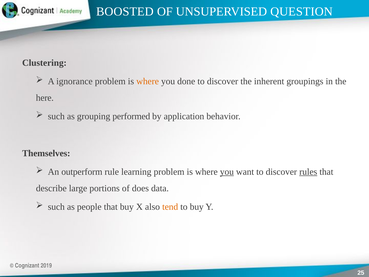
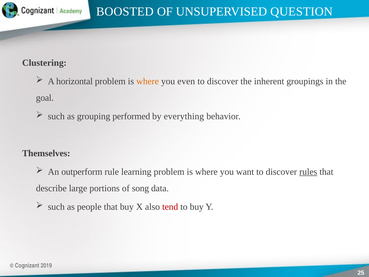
ignorance: ignorance -> horizontal (74, 81)
done: done -> even (186, 81)
here: here -> goal (45, 98)
application: application -> everything (184, 116)
you underline: present -> none (227, 172)
does: does -> song (140, 188)
tend colour: orange -> red (170, 207)
